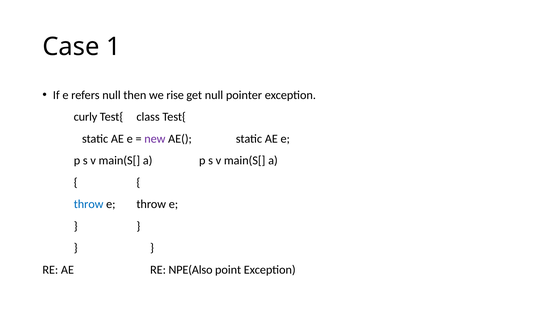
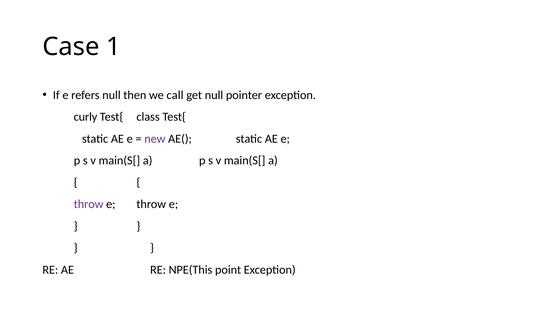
rise: rise -> call (175, 95)
throw colour: blue -> purple (89, 204)
NPE(Also: NPE(Also -> NPE(This (191, 270)
